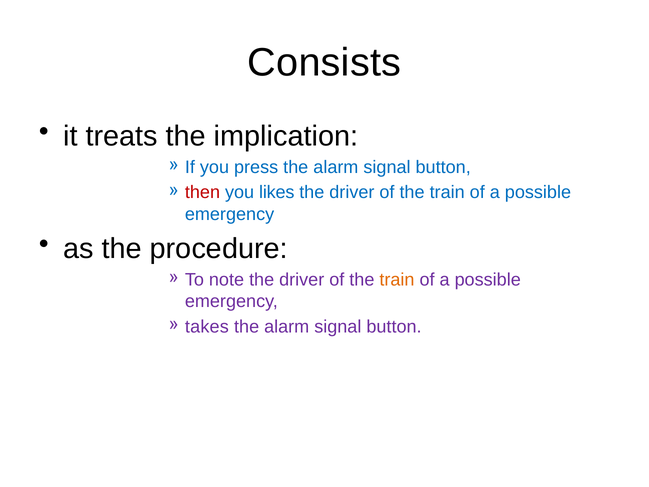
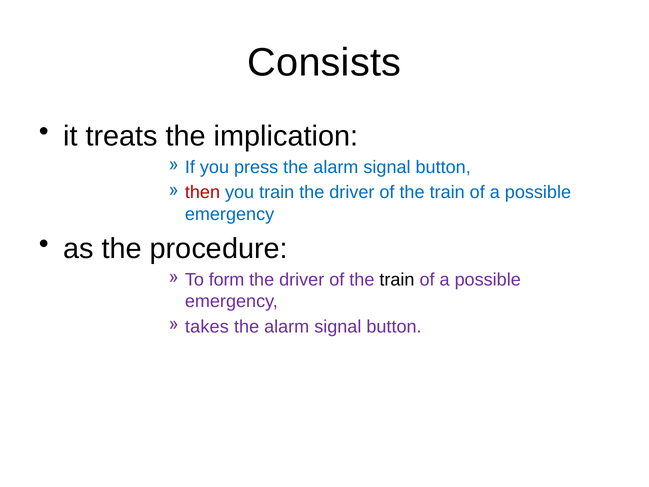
you likes: likes -> train (277, 192)
note: note -> form (227, 280)
train colour: orange -> black (397, 280)
